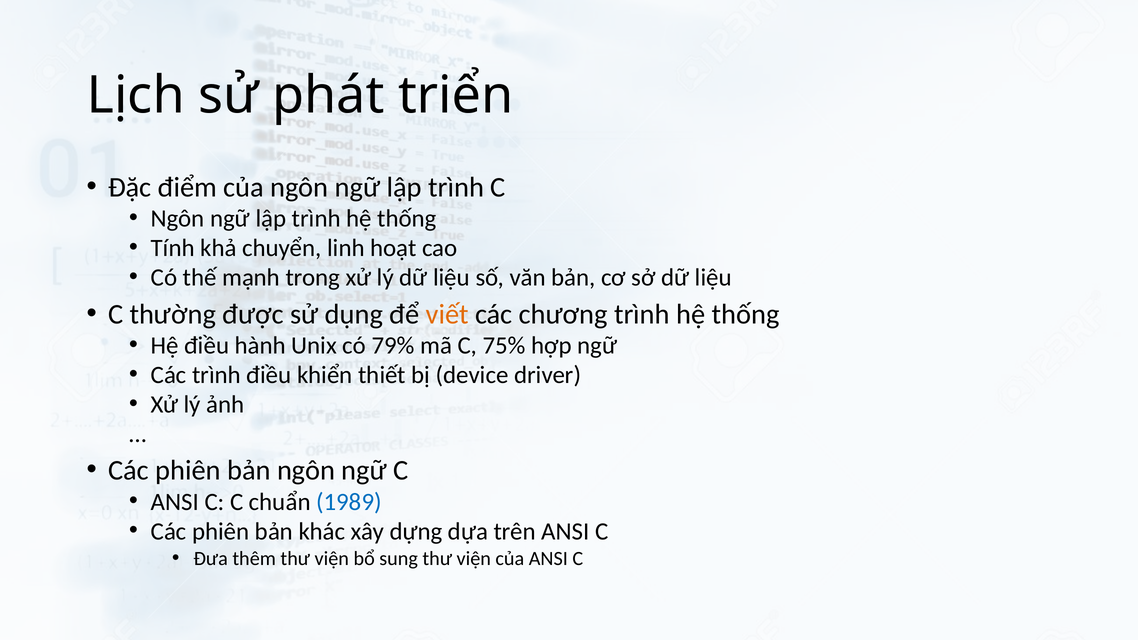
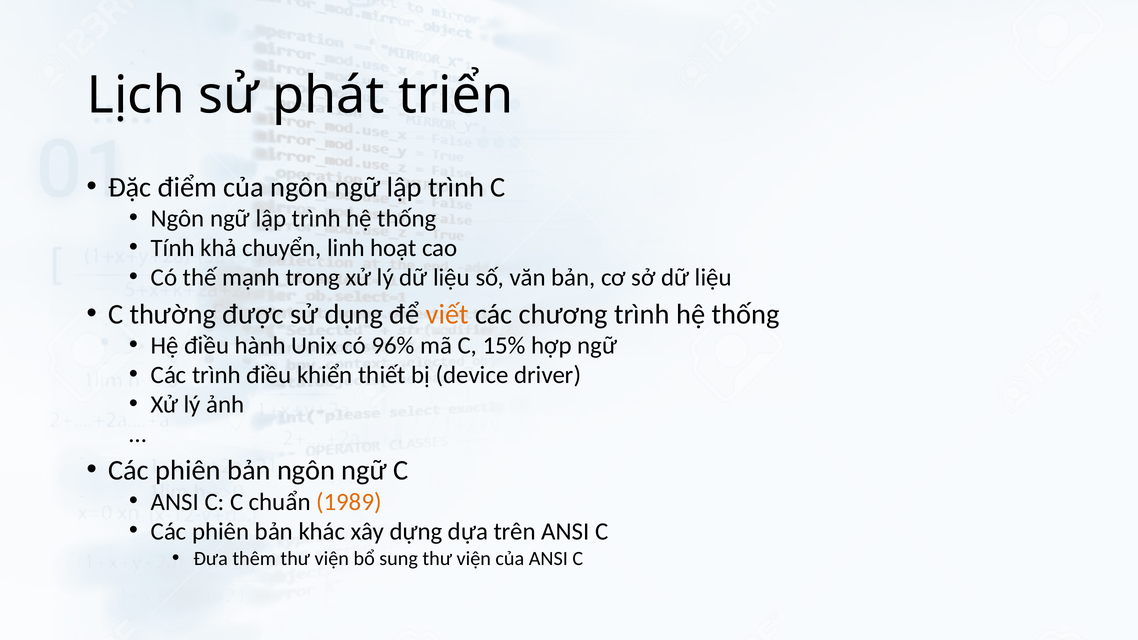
79%: 79% -> 96% (393, 346)
75%: 75% -> 15% (504, 346)
1989 colour: blue -> orange (349, 502)
